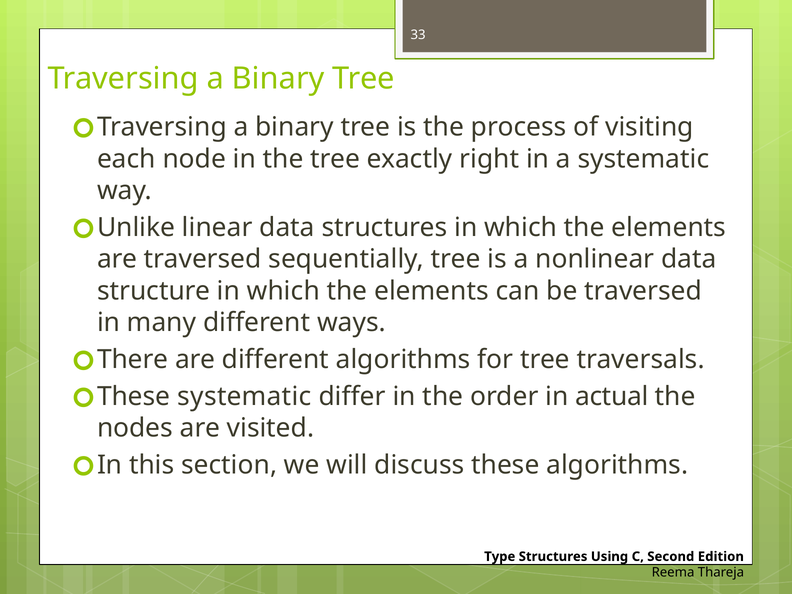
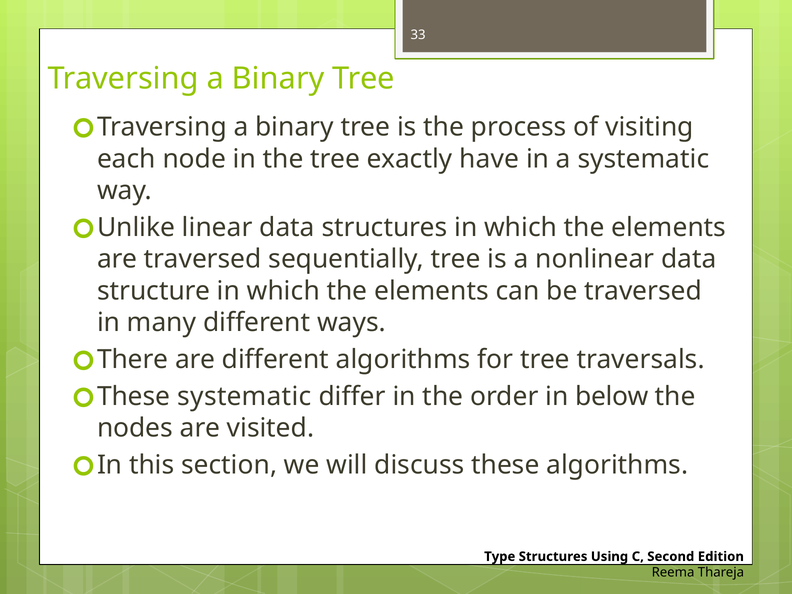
right: right -> have (489, 159)
actual: actual -> below (612, 397)
